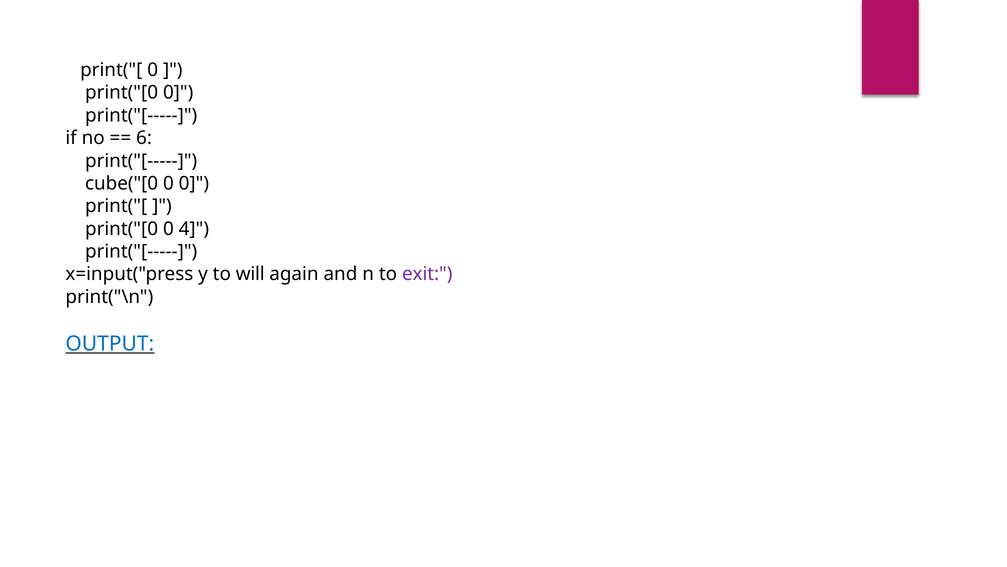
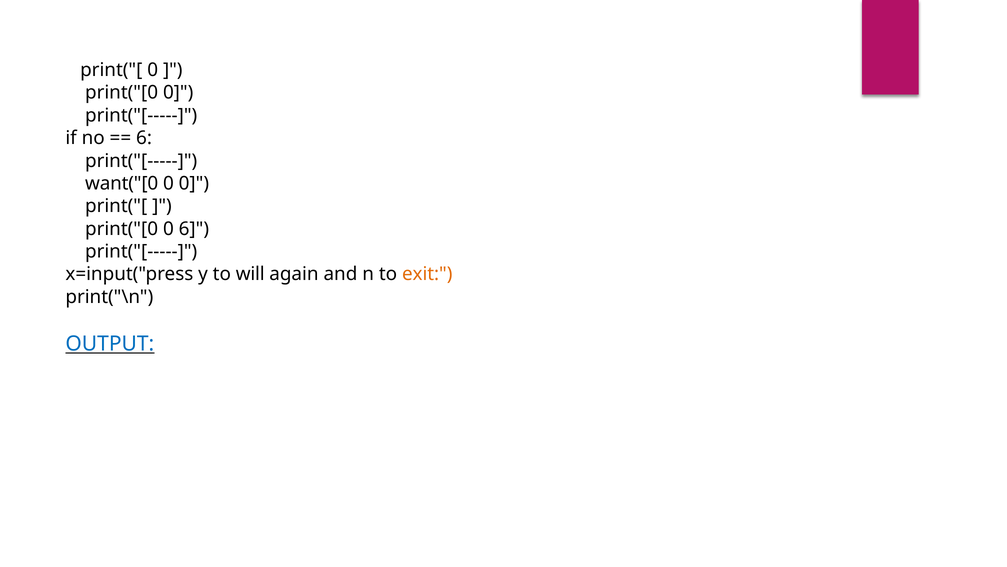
cube("[0: cube("[0 -> want("[0 (122, 183)
0 4: 4 -> 6 (194, 229)
exit colour: purple -> orange (427, 274)
